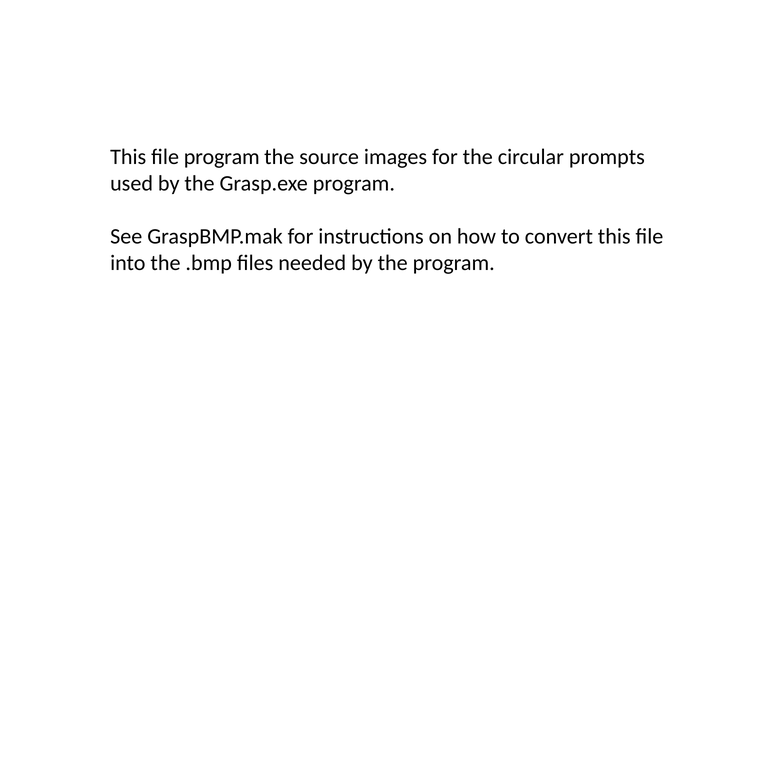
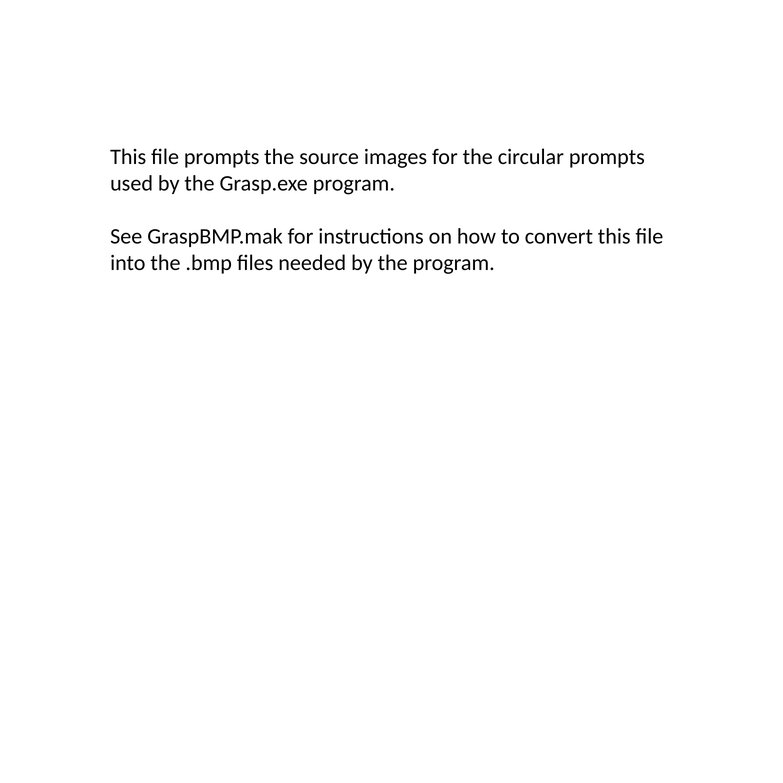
file program: program -> prompts (222, 157)
